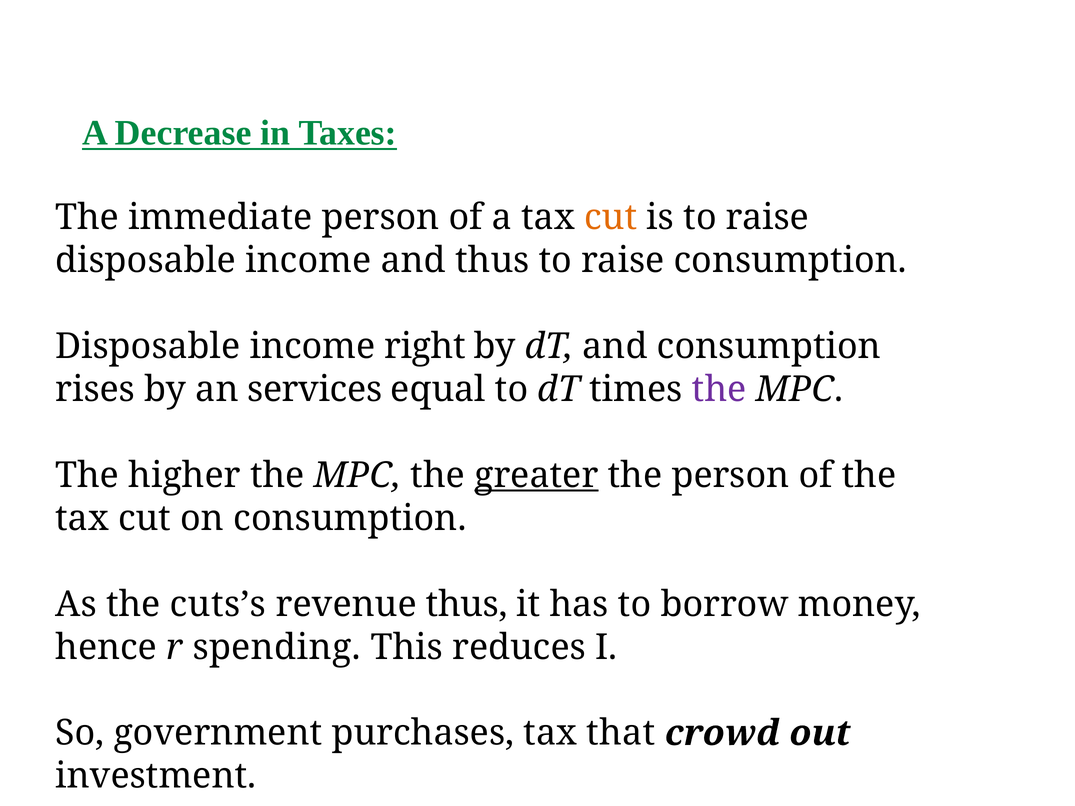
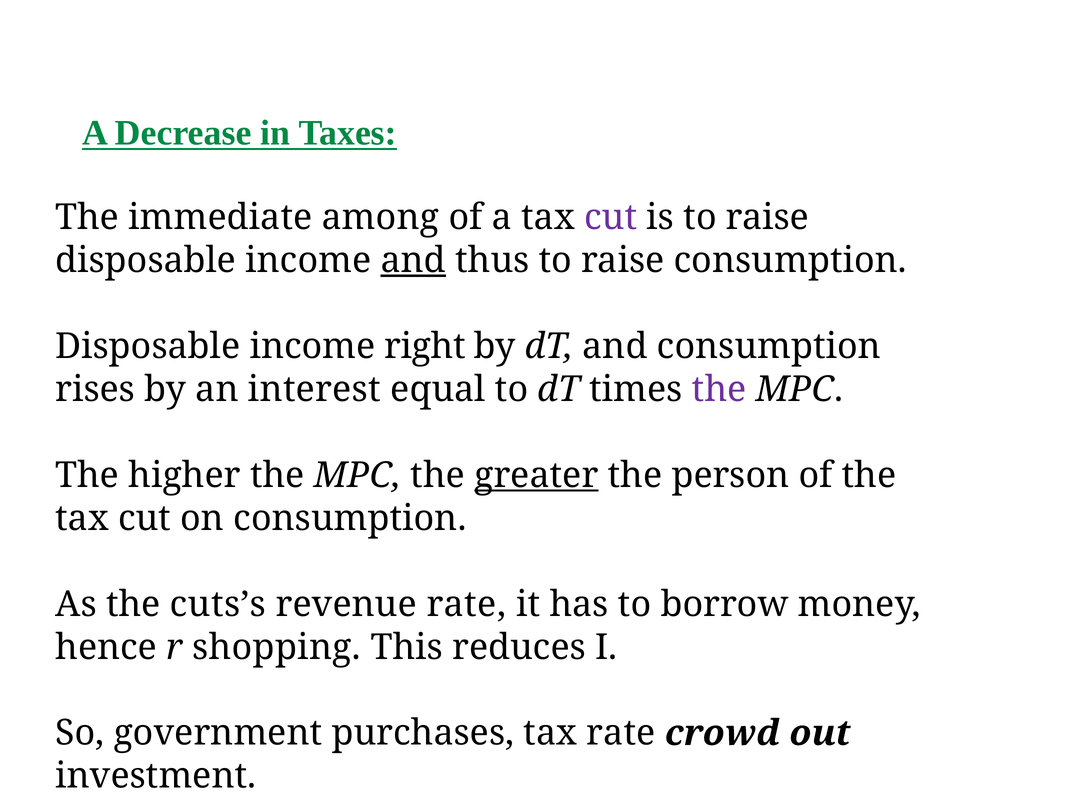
immediate person: person -> among (380, 217)
cut colour: orange -> purple (611, 217)
and underline: none -> present (413, 260)
services: services -> interest (314, 389)
revenue thus: thus -> rate (466, 604)
spending: spending -> shopping (277, 647)
tax that: that -> rate (621, 733)
